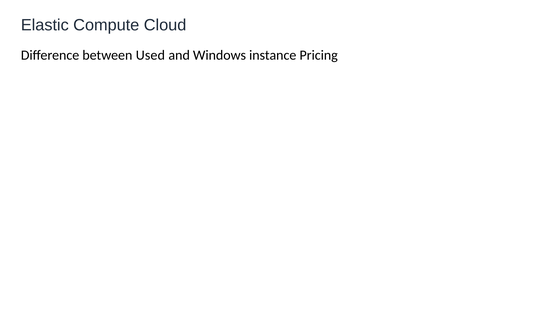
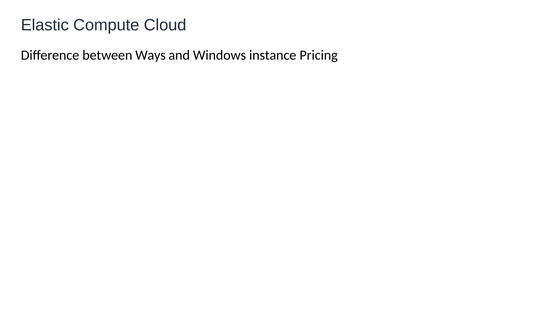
Used: Used -> Ways (150, 55)
